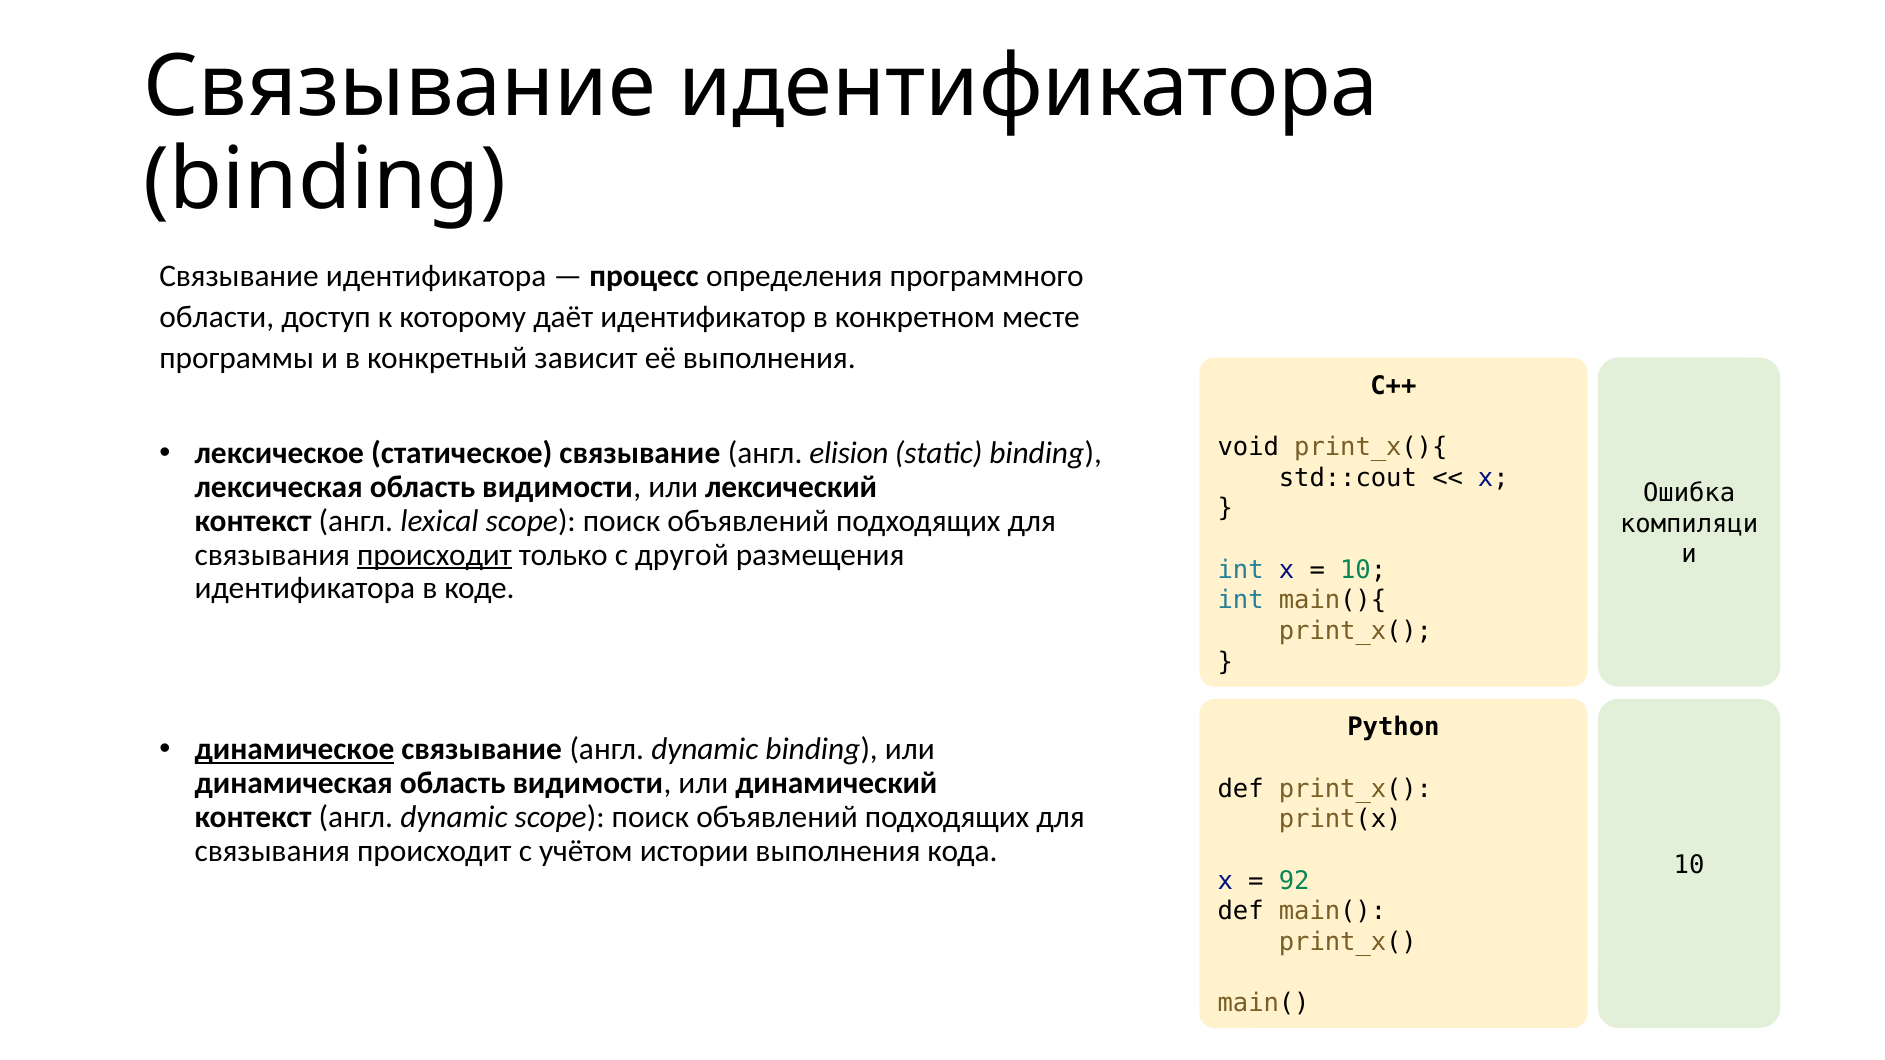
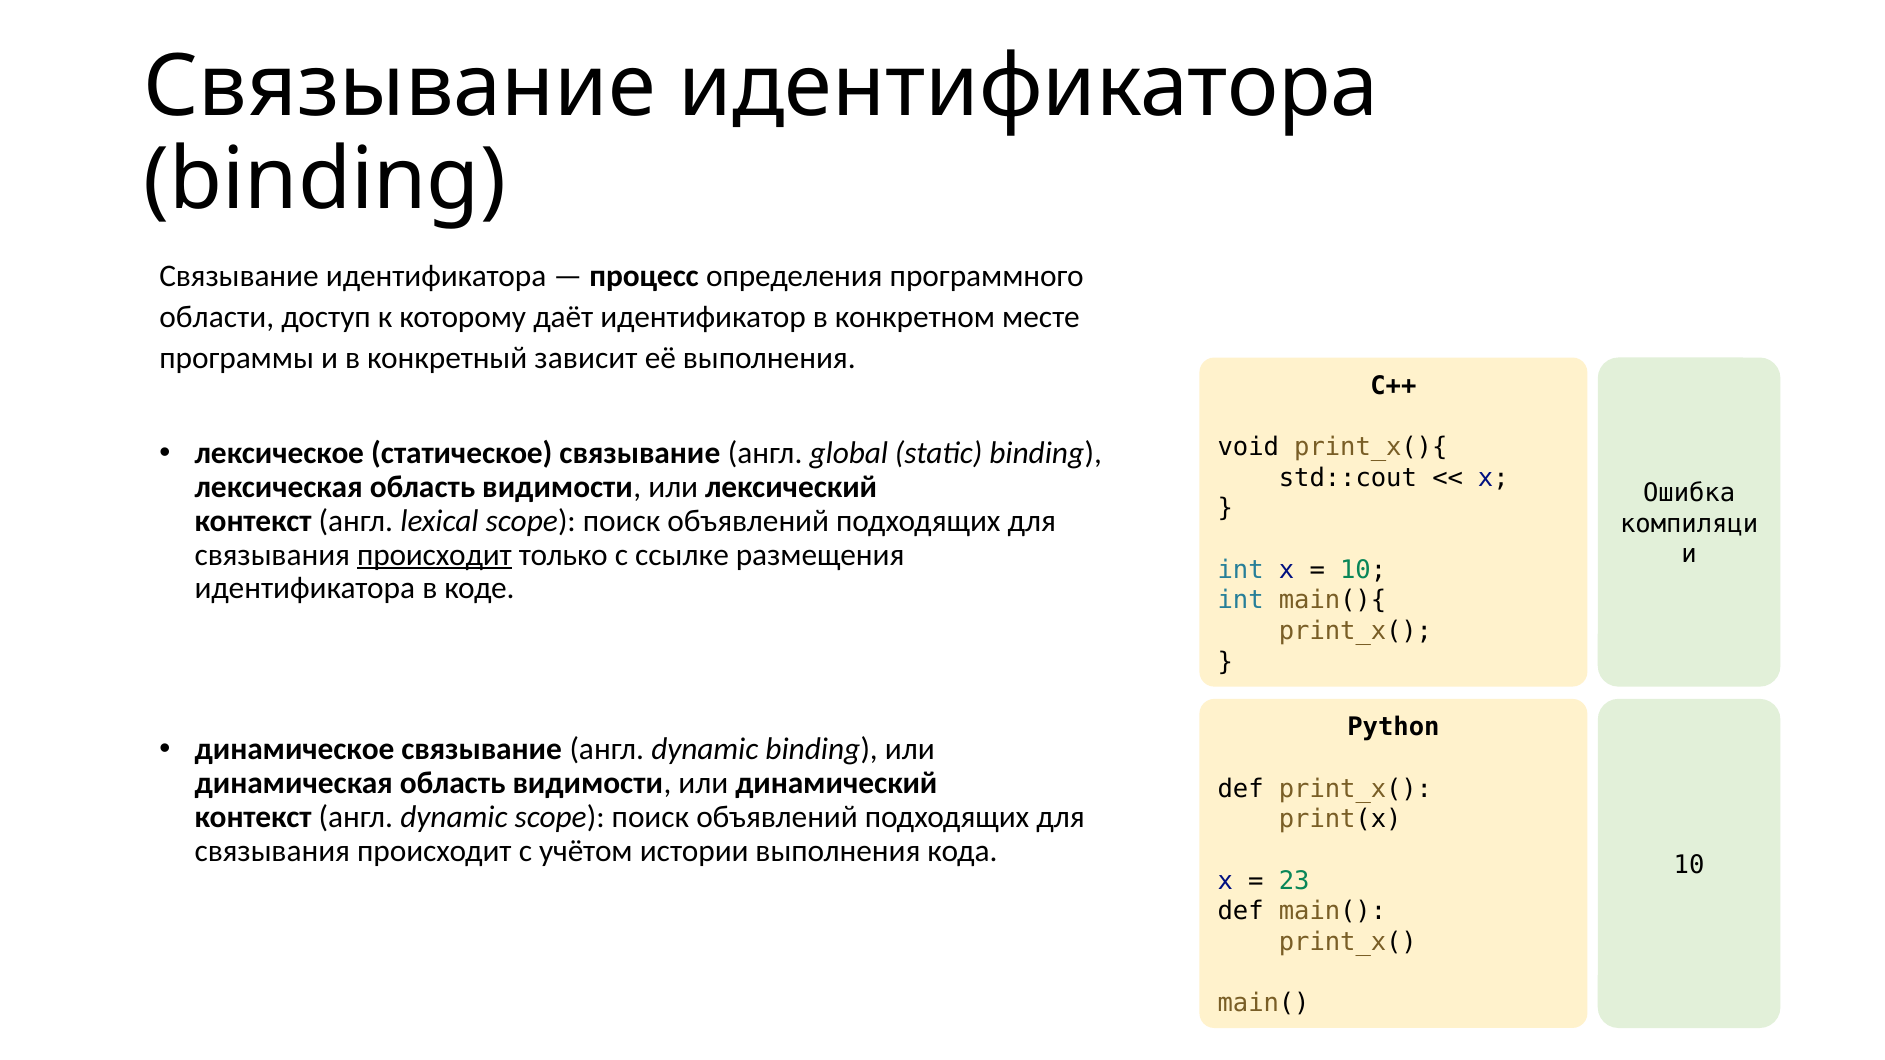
elision: elision -> global (849, 453)
другой: другой -> ссылке (682, 555)
динамическое underline: present -> none (295, 749)
92: 92 -> 23 (1294, 881)
